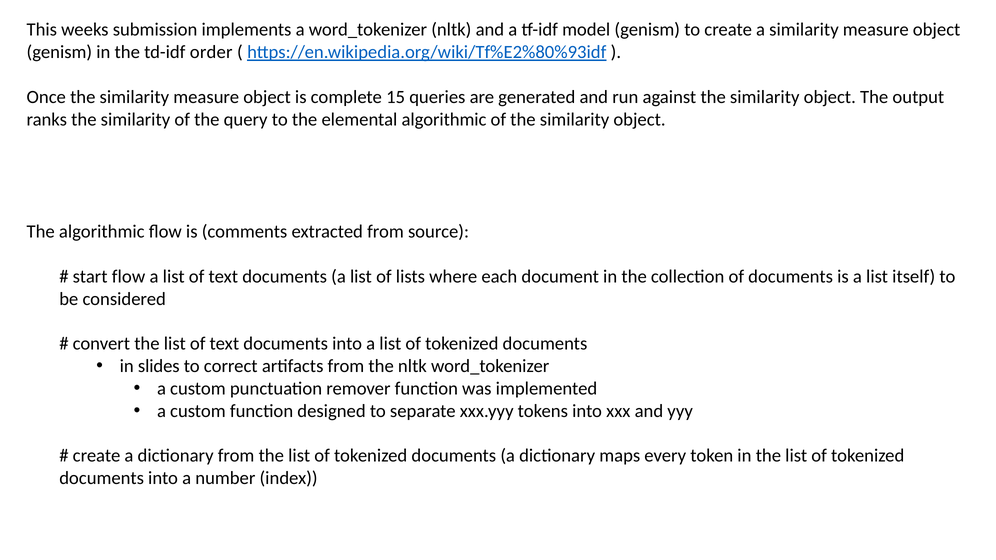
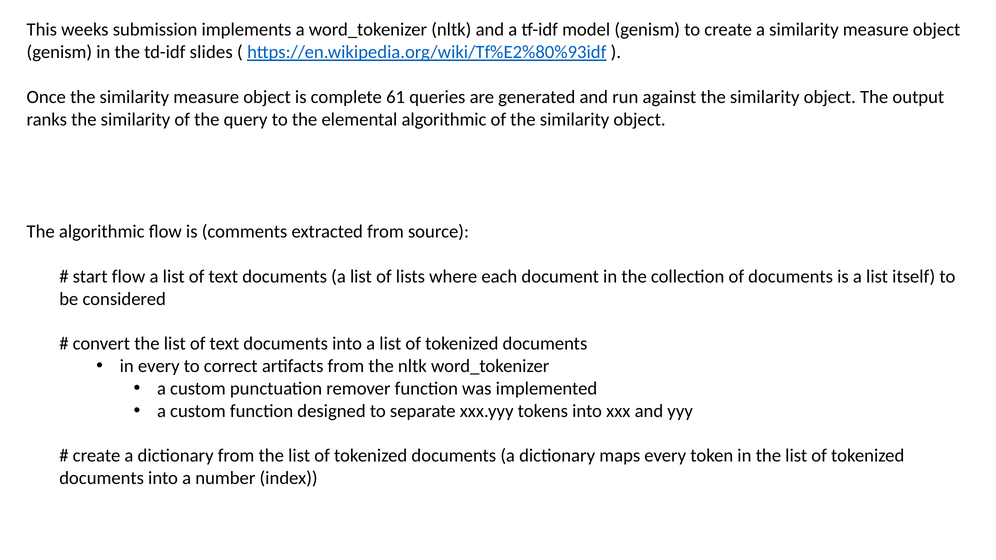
order: order -> slides (211, 52)
15: 15 -> 61 (396, 97)
in slides: slides -> every (159, 366)
